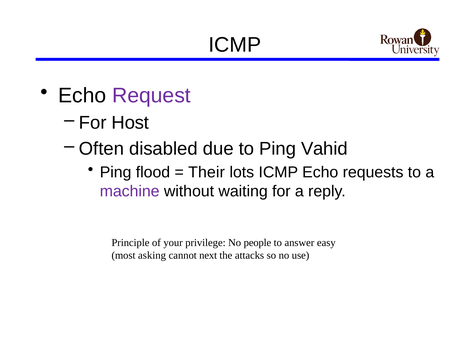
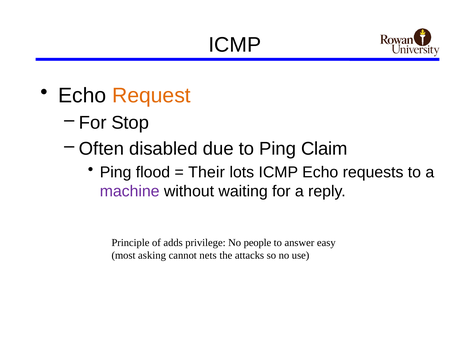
Request colour: purple -> orange (151, 96)
Host: Host -> Stop (130, 123)
Vahid: Vahid -> Claim (324, 149)
your: your -> adds (173, 243)
next: next -> nets (208, 256)
